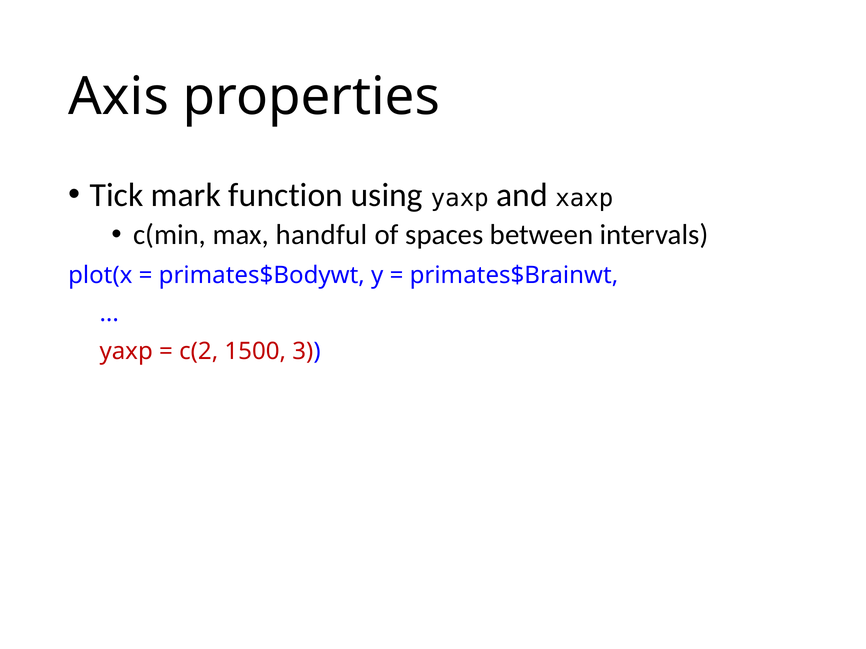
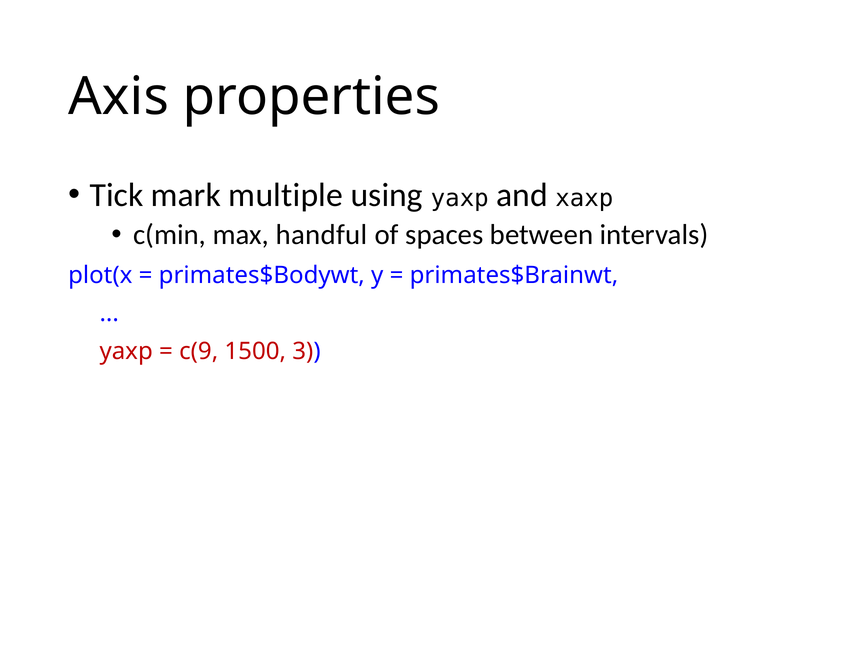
function: function -> multiple (286, 195)
c(2: c(2 -> c(9 (199, 352)
